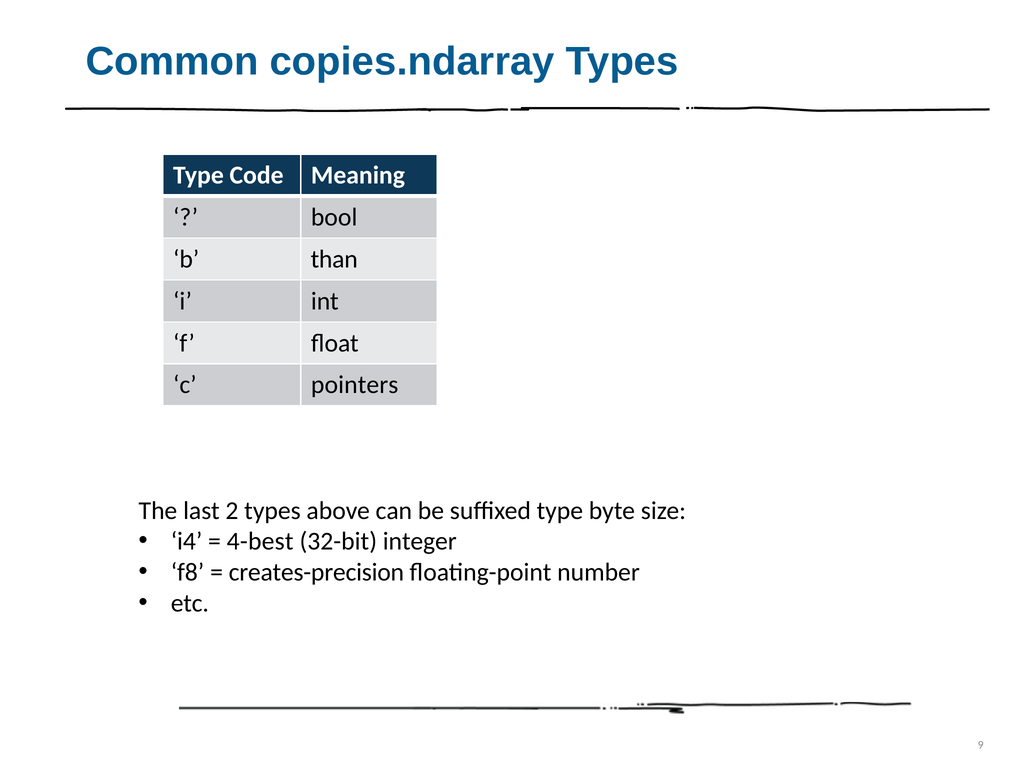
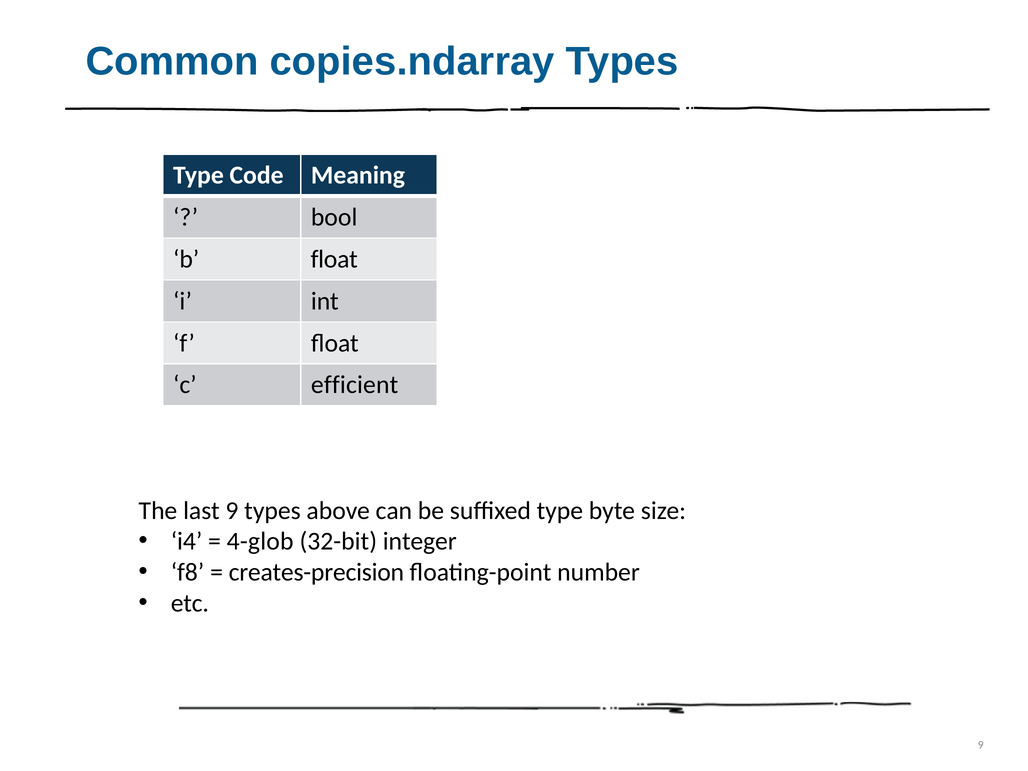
b than: than -> float (334, 259)
pointers: pointers -> efficient (355, 385)
last 2: 2 -> 9 (232, 511)
4-best: 4-best -> 4-glob (260, 541)
